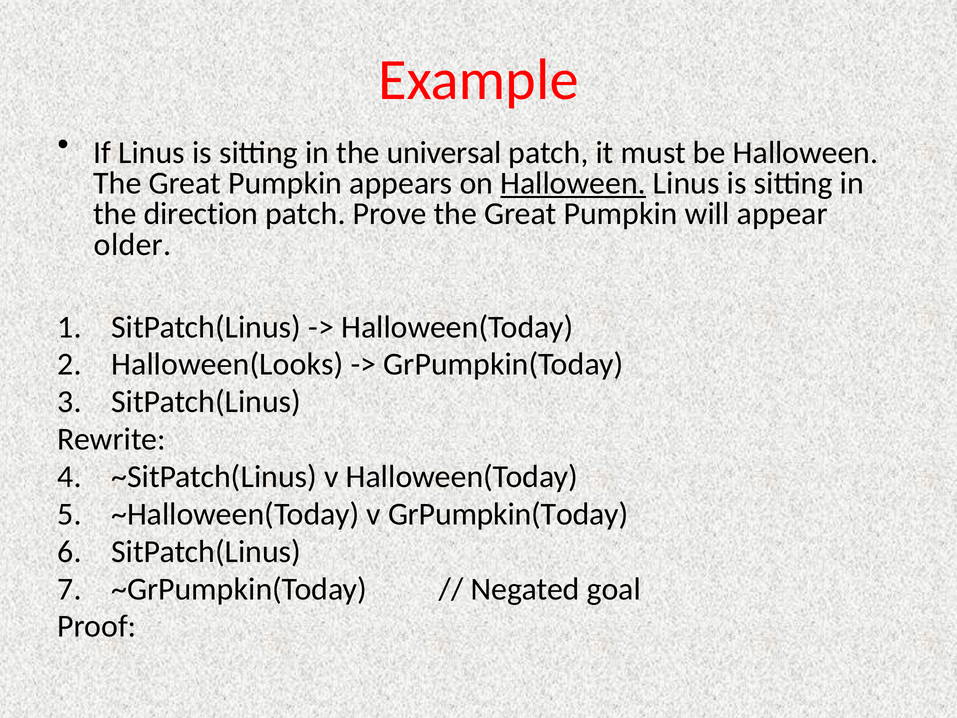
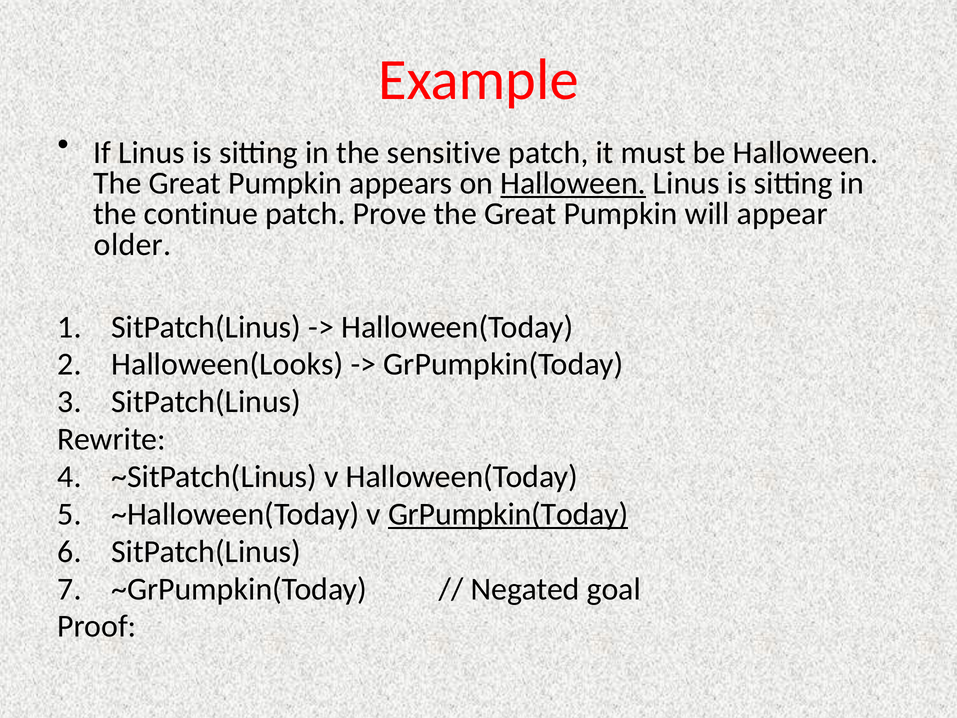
universal: universal -> sensitive (444, 152)
direction: direction -> continue (201, 214)
GrPumpkin(Today underline: none -> present (508, 514)
